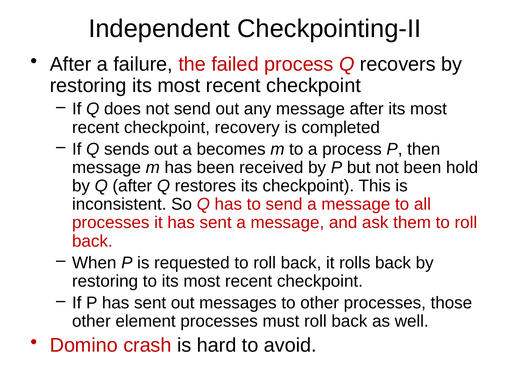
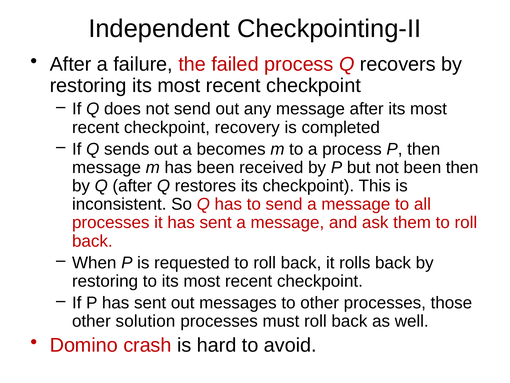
been hold: hold -> then (462, 167)
element: element -> solution (145, 321)
